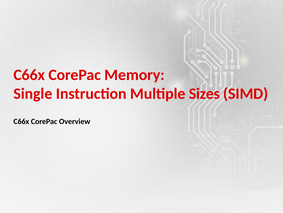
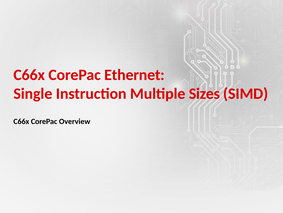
Memory: Memory -> Ethernet (135, 75)
